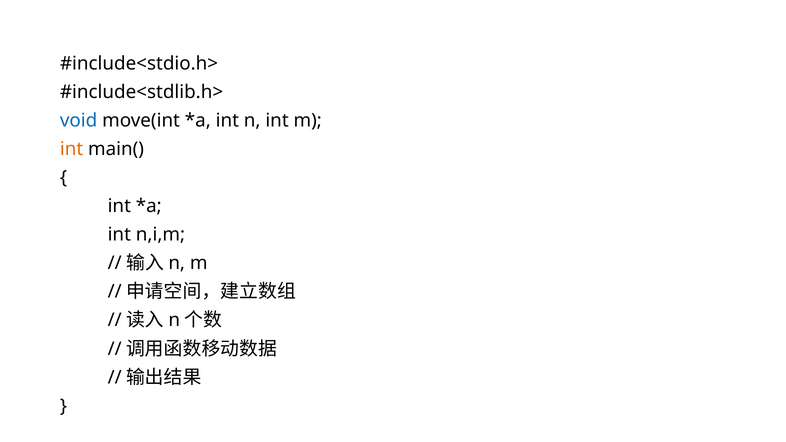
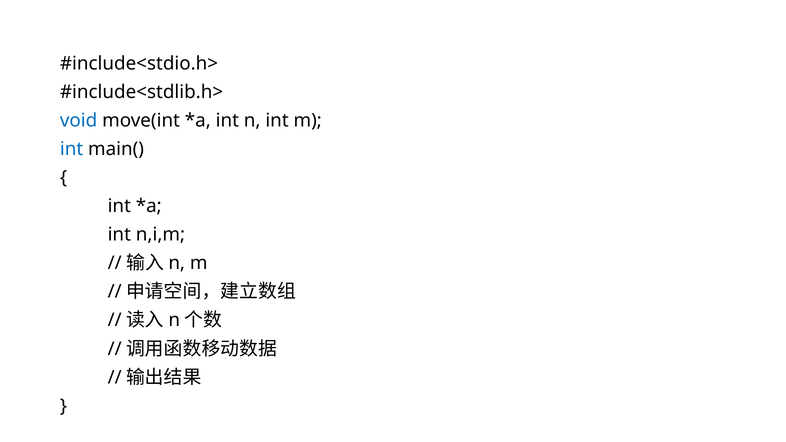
int colour: orange -> blue (72, 149)
